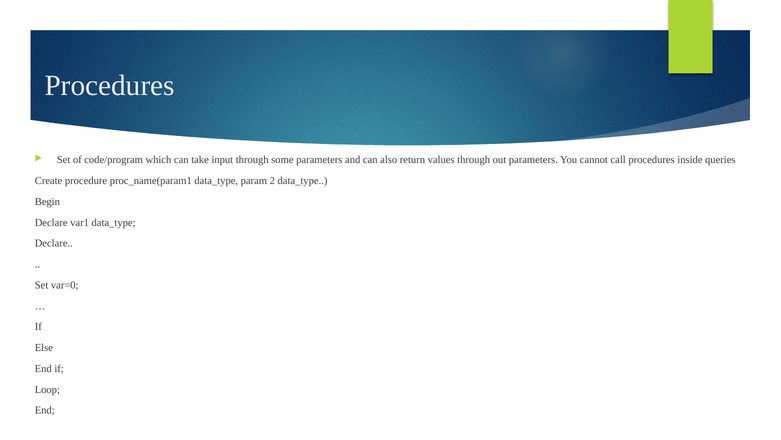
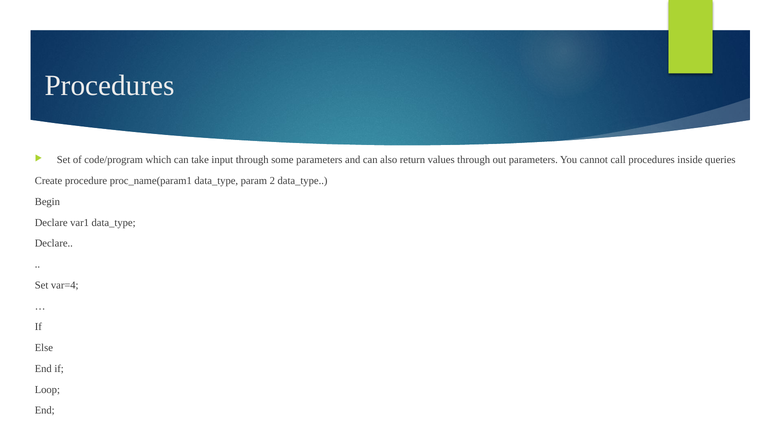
var=0: var=0 -> var=4 (65, 285)
